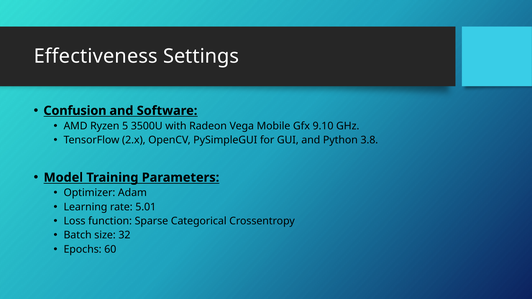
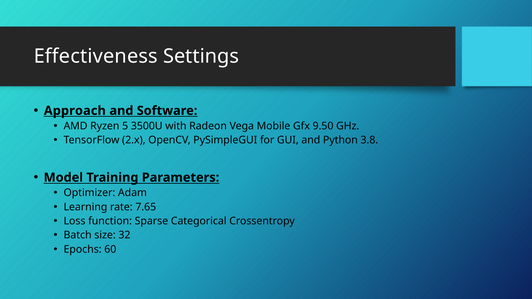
Confusion: Confusion -> Approach (75, 111)
9.10: 9.10 -> 9.50 (323, 126)
5.01: 5.01 -> 7.65 (146, 207)
